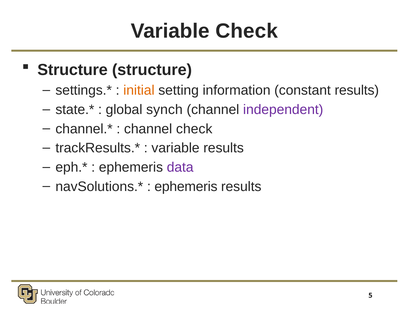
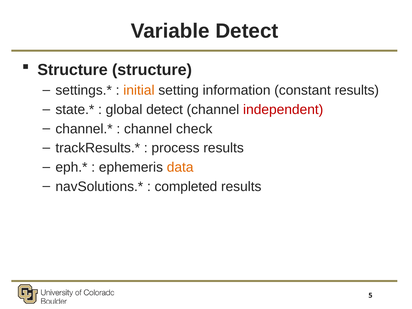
Variable Check: Check -> Detect (247, 31)
global synch: synch -> detect (165, 110)
independent colour: purple -> red (283, 110)
variable: variable -> process (176, 148)
data colour: purple -> orange (180, 167)
ephemeris: ephemeris -> completed (186, 187)
